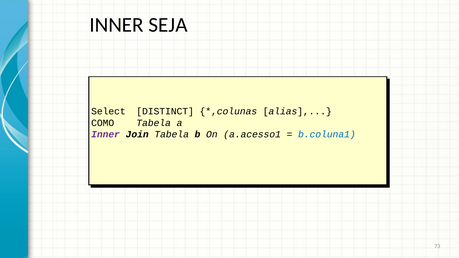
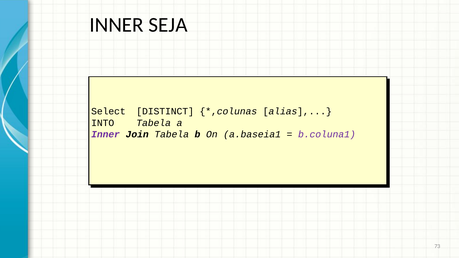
COMO: COMO -> INTO (103, 123)
a.acesso1: a.acesso1 -> a.baseia1 (252, 134)
b.coluna1 colour: blue -> purple (327, 134)
